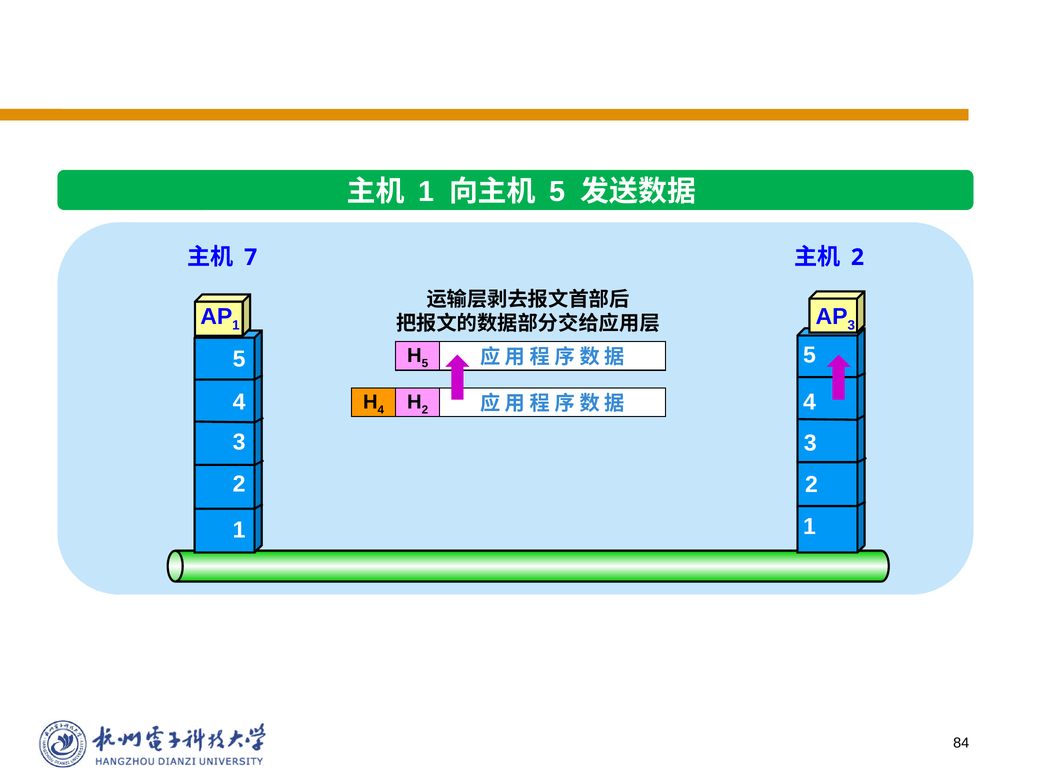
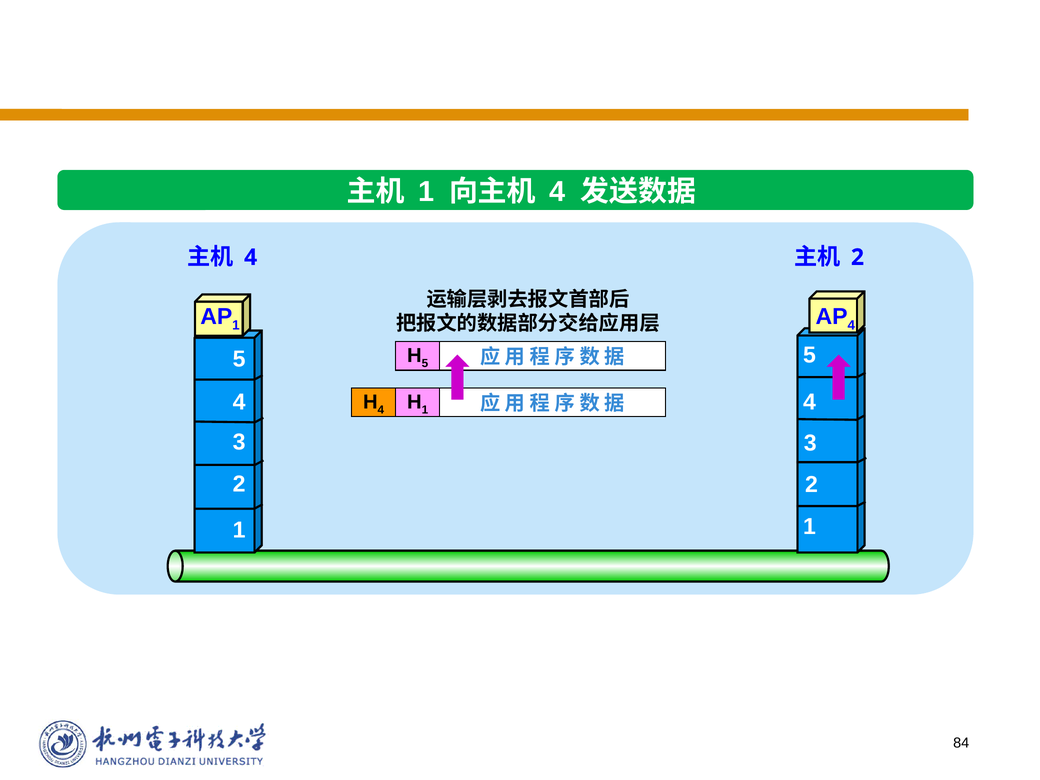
5: 5 -> 4 (557, 192)
7: 7 -> 4 (251, 257)
3: 3 -> 4 (851, 325)
2: 2 -> 1 (425, 410)
